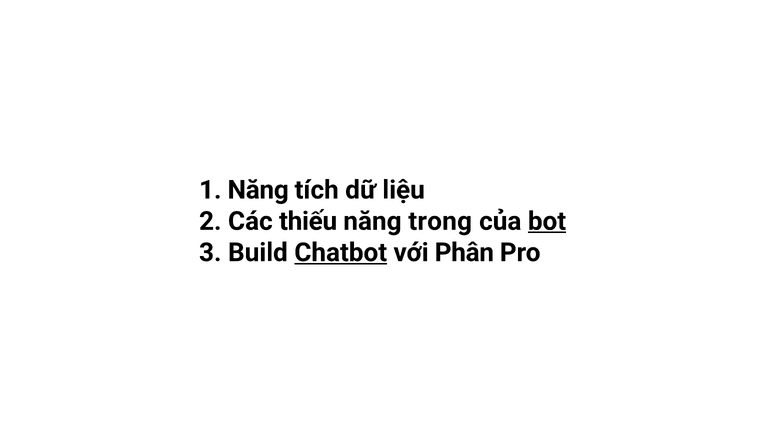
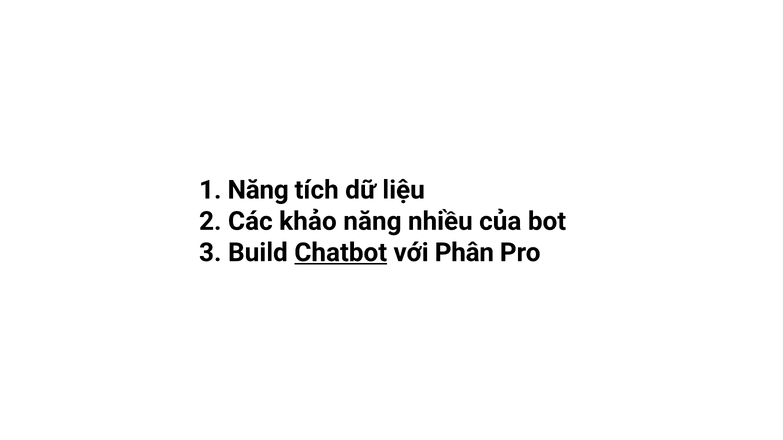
thiếu: thiếu -> khảo (308, 221)
trong: trong -> nhiều (440, 221)
bot underline: present -> none (547, 221)
